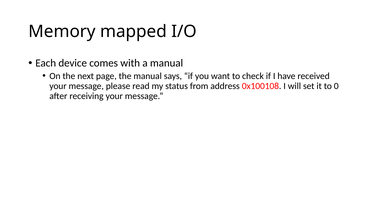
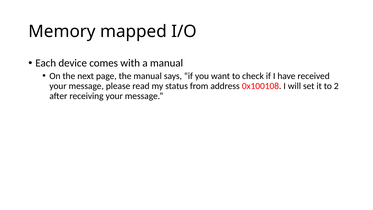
0: 0 -> 2 (336, 86)
